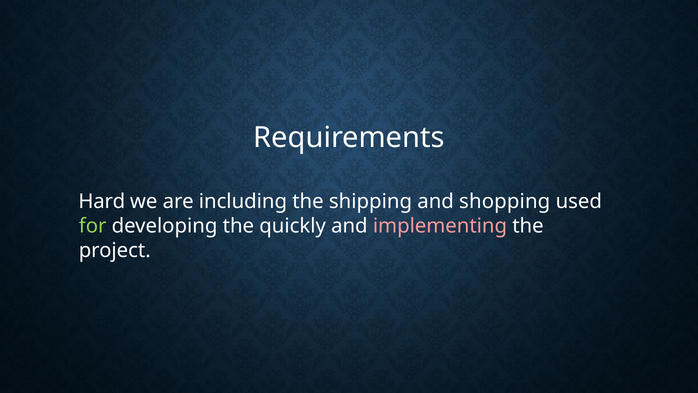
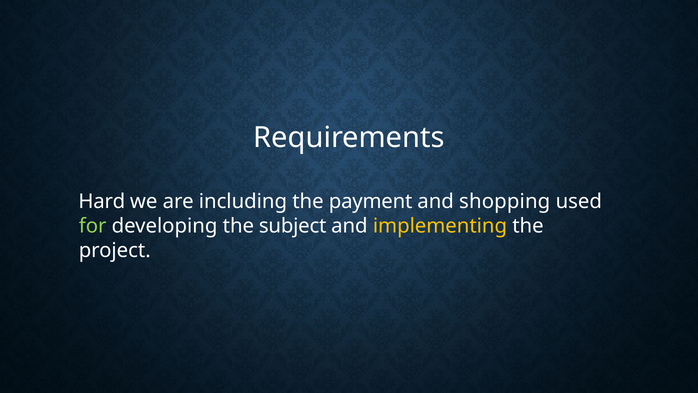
shipping: shipping -> payment (371, 202)
quickly: quickly -> subject (293, 226)
implementing colour: pink -> yellow (440, 226)
